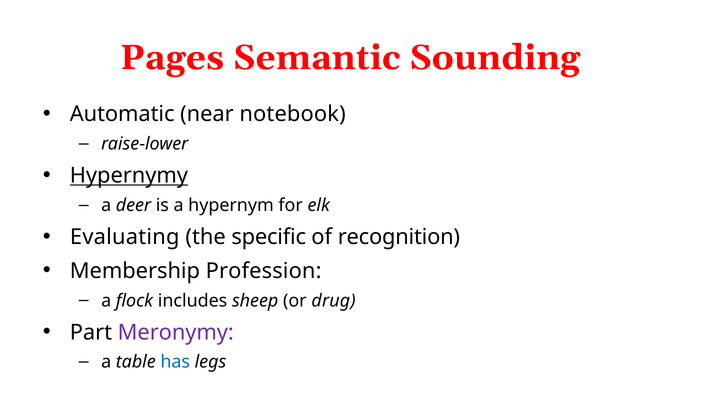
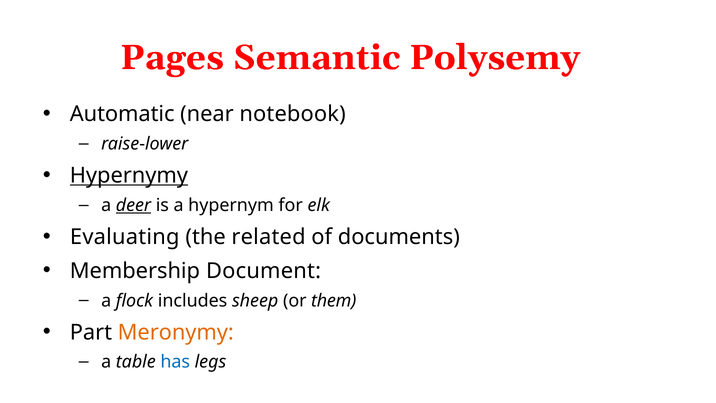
Sounding: Sounding -> Polysemy (495, 58)
deer underline: none -> present (133, 205)
specific: specific -> related (269, 237)
recognition: recognition -> documents (399, 237)
Profession: Profession -> Document (264, 271)
drug: drug -> them (334, 300)
Meronymy colour: purple -> orange (176, 332)
